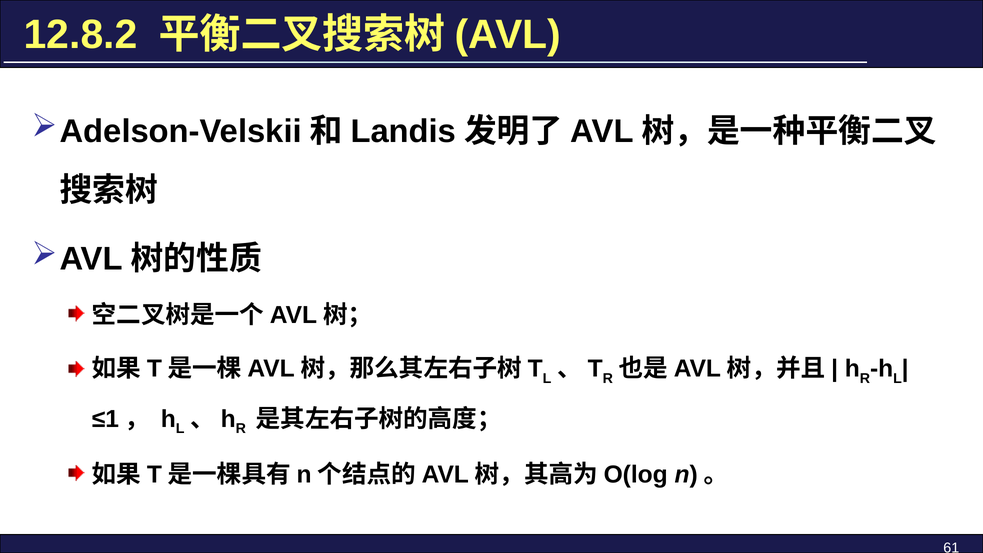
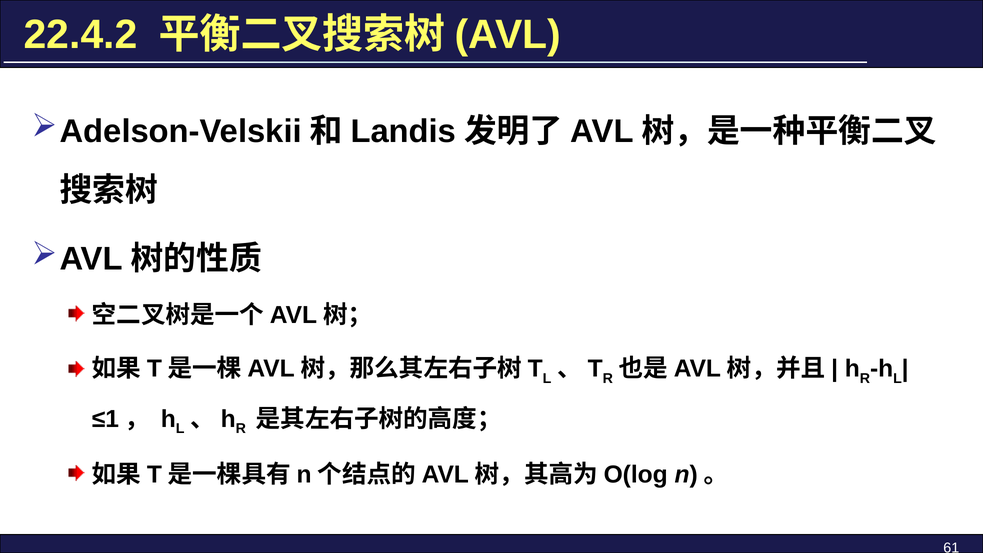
12.8.2: 12.8.2 -> 22.4.2 (81, 35)
